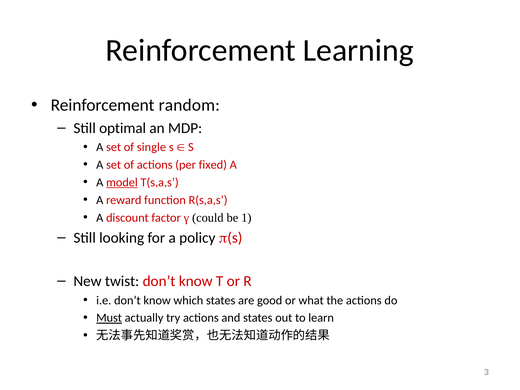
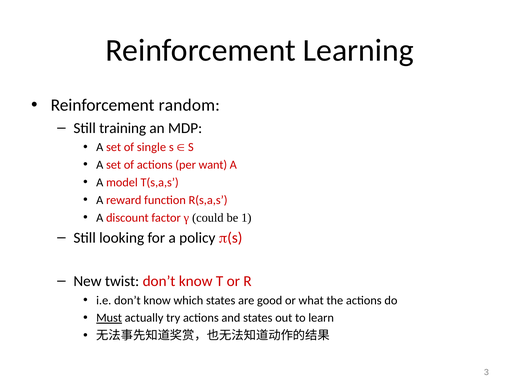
optimal: optimal -> training (123, 128)
fixed: fixed -> want (213, 165)
model underline: present -> none (122, 182)
